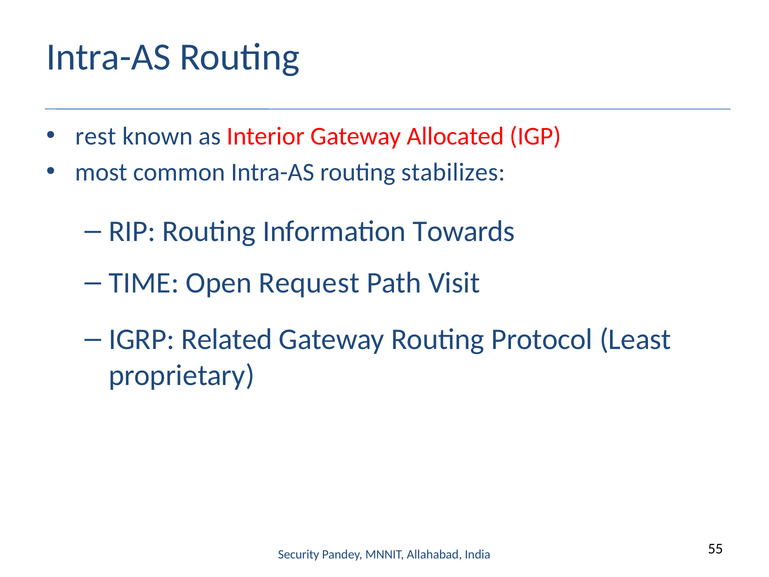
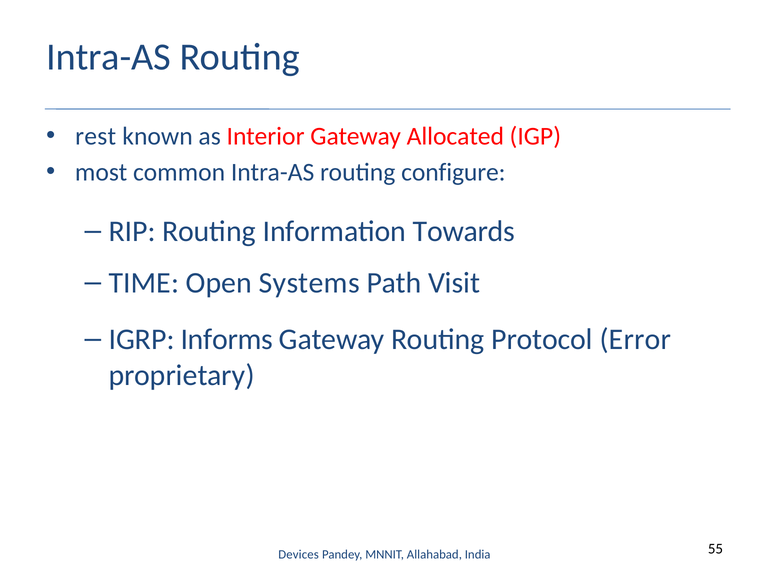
stabilizes: stabilizes -> configure (453, 172)
Request: Request -> Systems (309, 283)
Related: Related -> Informs (227, 339)
Least: Least -> Error (635, 339)
Security: Security -> Devices (299, 555)
